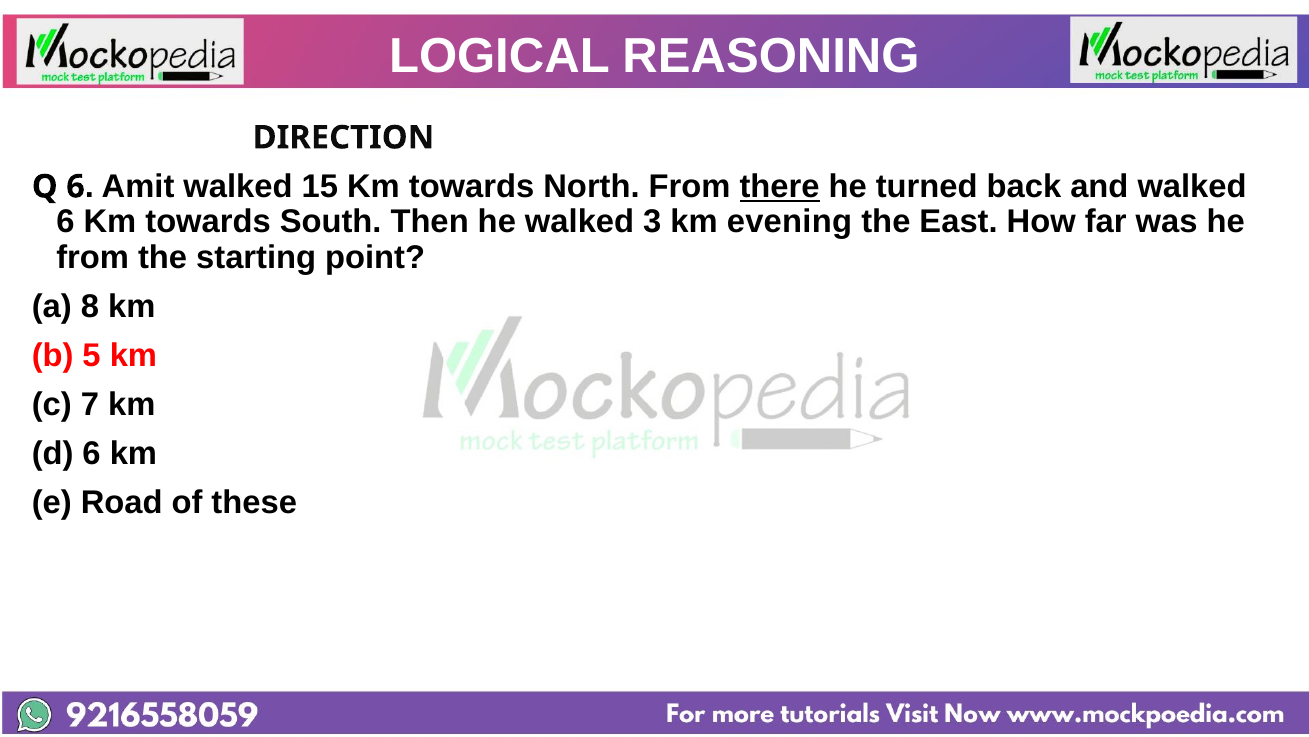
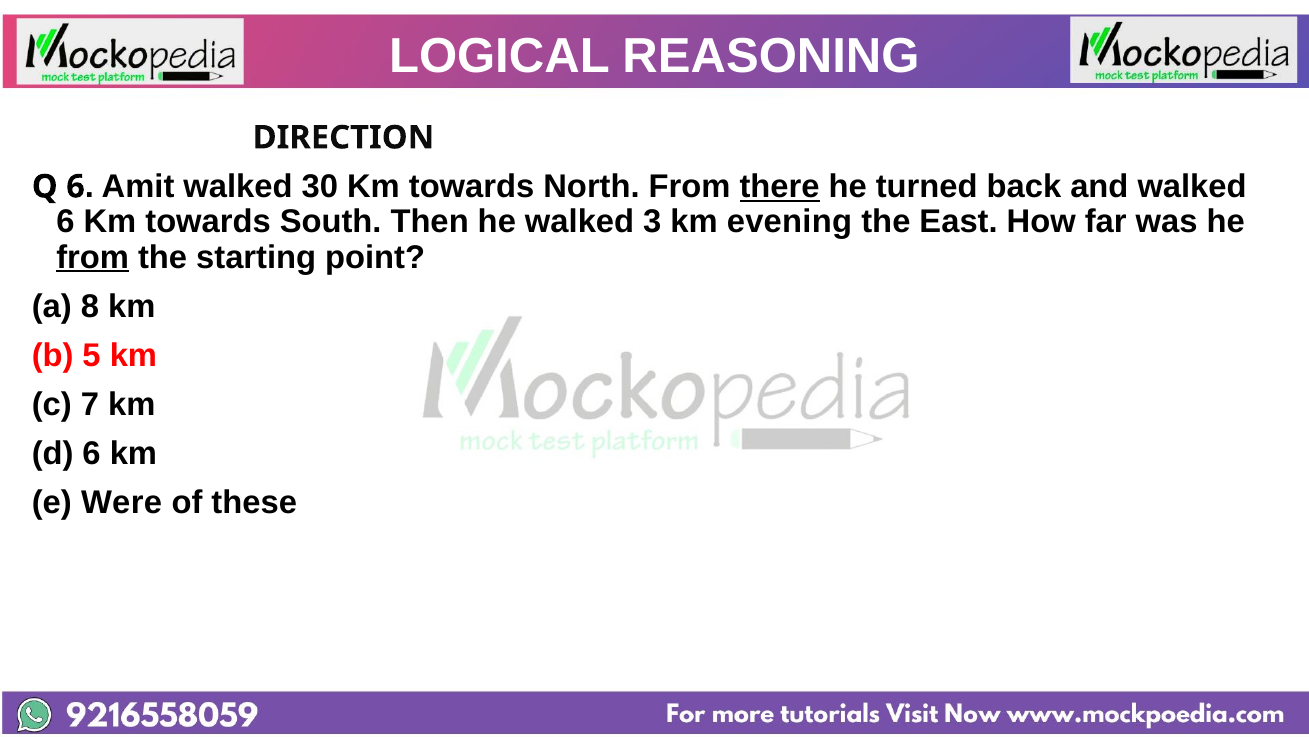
15: 15 -> 30 (320, 186)
from underline: none -> present (93, 257)
Road: Road -> Were (122, 502)
